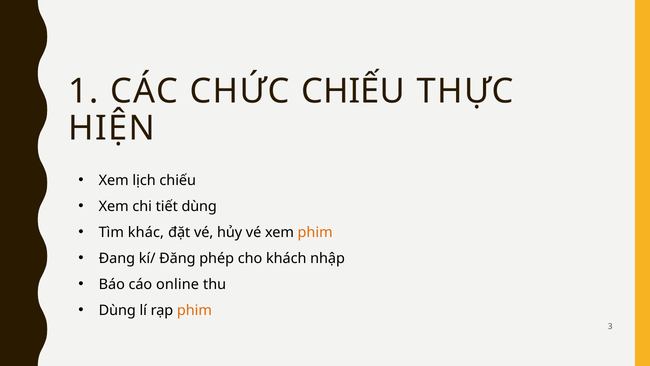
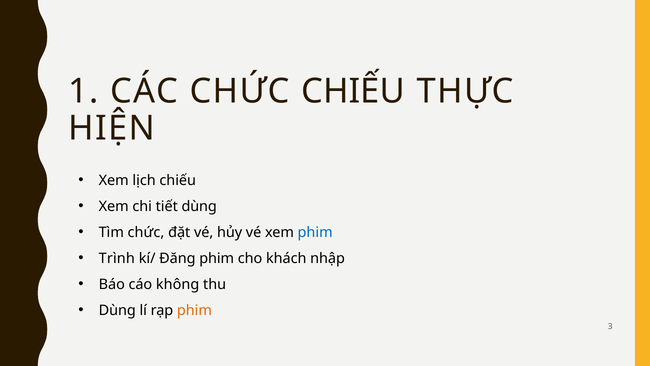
Tìm khác: khác -> chức (146, 232)
phim colour: orange -> blue (315, 232)
Đang: Đang -> Trình (117, 258)
Đăng phép: phép -> phim (217, 258)
online: online -> không (178, 284)
